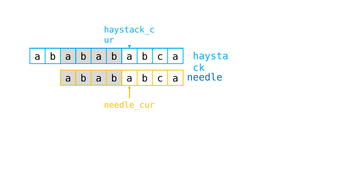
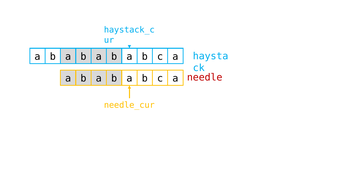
needle colour: blue -> red (205, 77)
